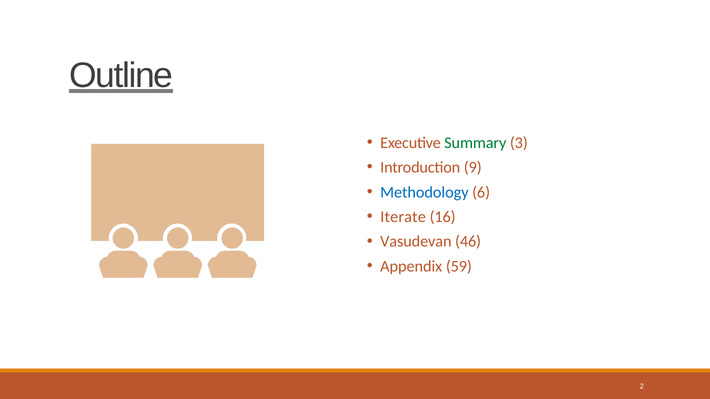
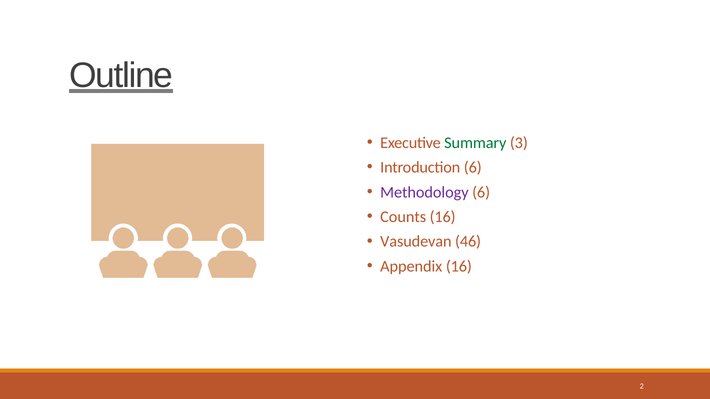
Introduction 9: 9 -> 6 (473, 168)
Methodology colour: blue -> purple (424, 192)
Iterate: Iterate -> Counts (403, 217)
Appendix 59: 59 -> 16 (459, 266)
